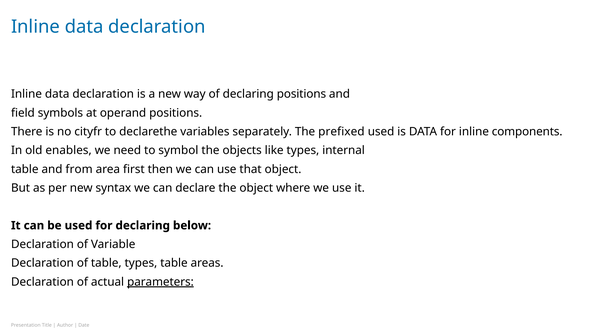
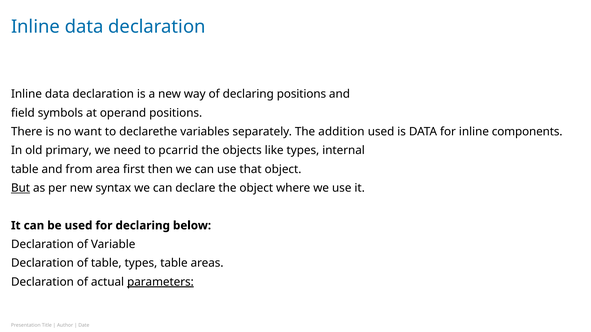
cityfr: cityfr -> want (88, 132)
prefixed: prefixed -> addition (341, 132)
enables: enables -> primary (69, 151)
symbol: symbol -> pcarrid (178, 151)
But underline: none -> present (21, 188)
